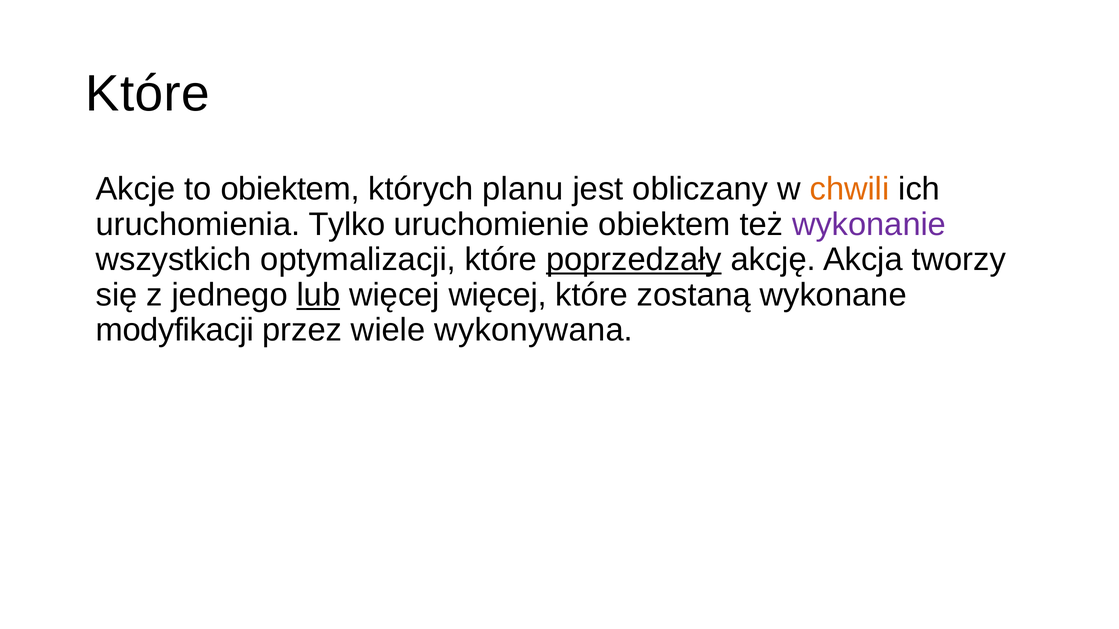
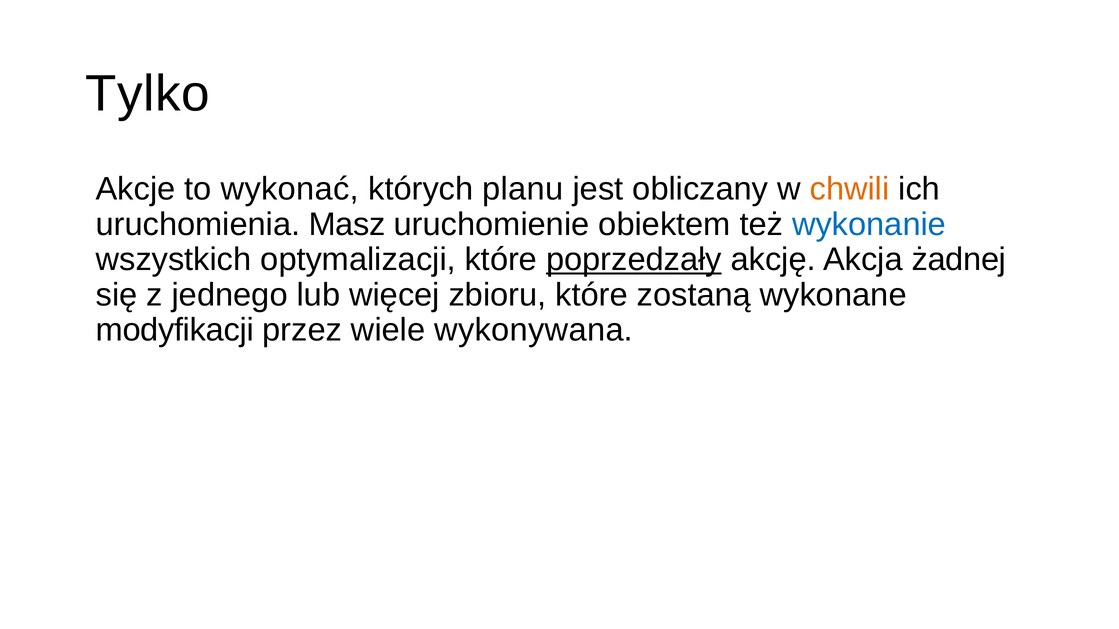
Które: Które -> Tylko (148, 94)
to obiektem: obiektem -> wykonać (290, 189)
Tylko: Tylko -> Masz (347, 224)
wykonanie colour: purple -> blue (869, 224)
tworzy: tworzy -> żadnej (959, 260)
lub underline: present -> none (318, 295)
więcej więcej: więcej -> zbioru (498, 295)
